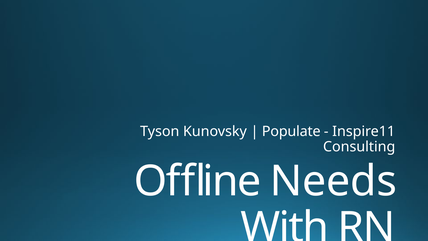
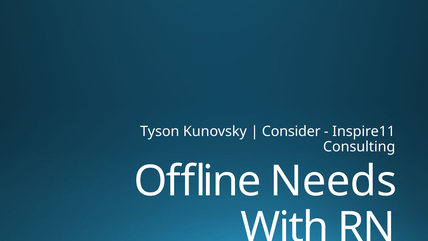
Populate: Populate -> Consider (291, 131)
